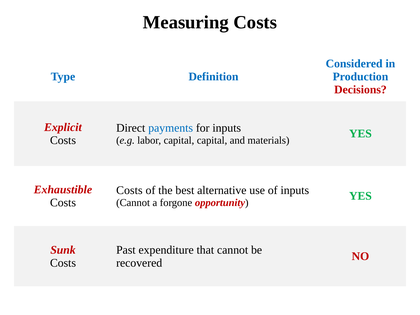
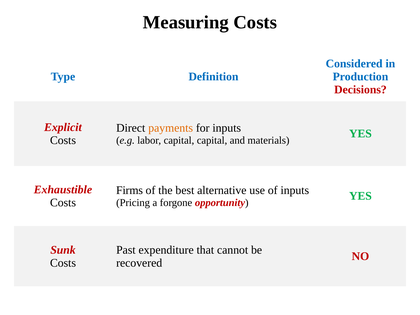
payments colour: blue -> orange (171, 128)
Costs: Costs -> Firms (130, 190)
Cannot: Cannot -> Pricing (133, 203)
